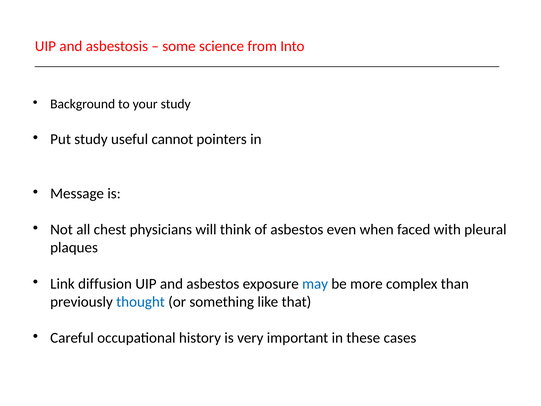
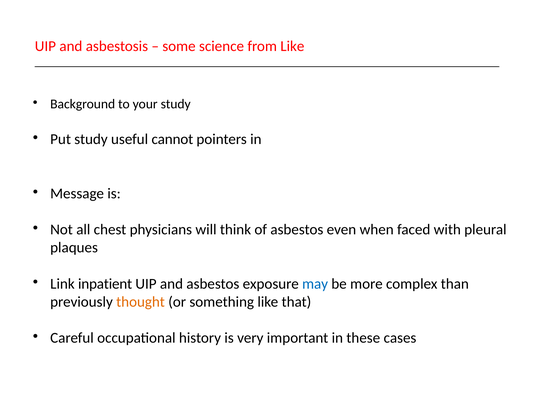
from Into: Into -> Like (292, 46)
diffusion: diffusion -> inpatient (105, 284)
thought colour: blue -> orange (141, 302)
